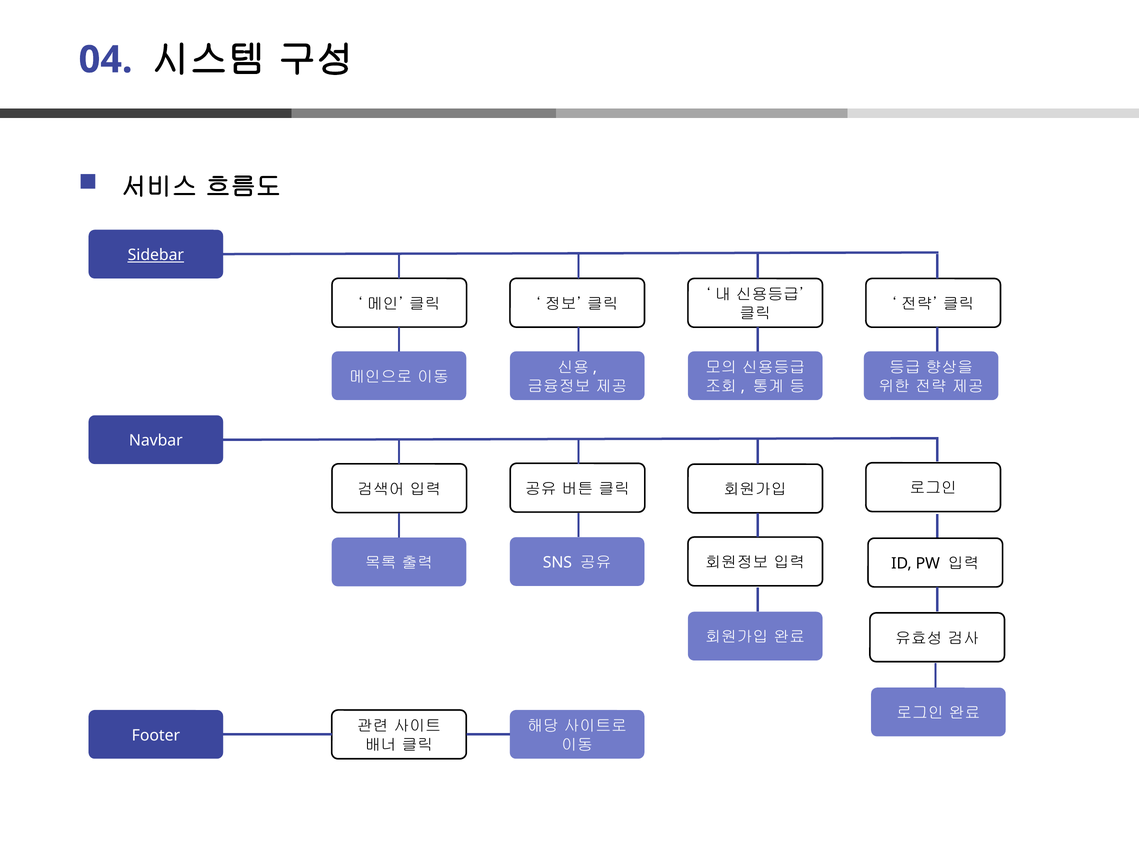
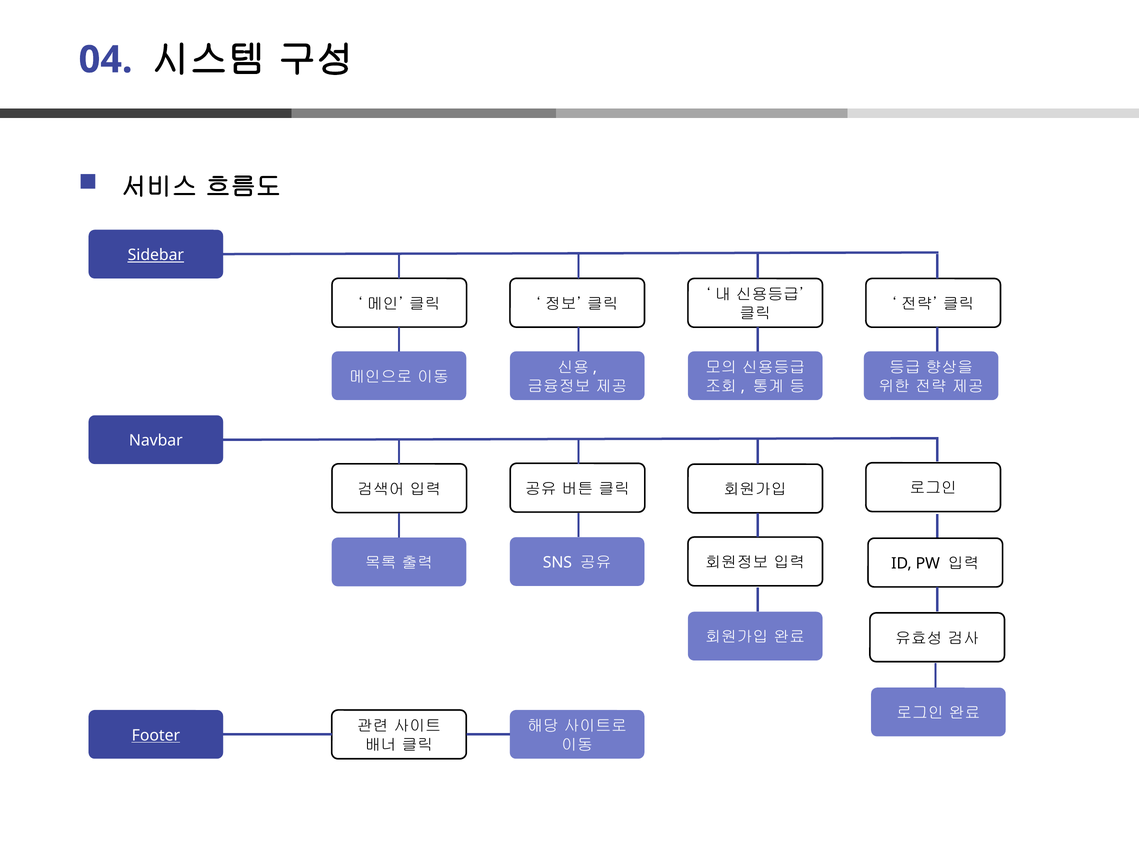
Footer underline: none -> present (156, 736)
